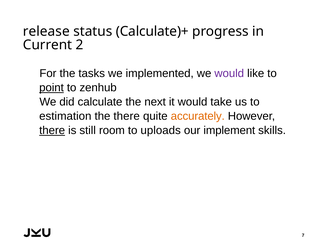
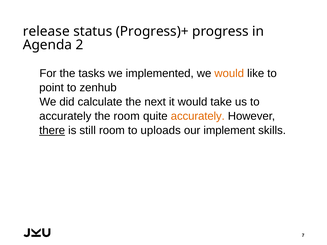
Calculate)+: Calculate)+ -> Progress)+ (152, 31)
Current: Current -> Agenda (48, 45)
would colour: purple -> orange (229, 73)
point underline: present -> none (52, 88)
estimation: estimation -> accurately (65, 116)
the there: there -> room (127, 116)
